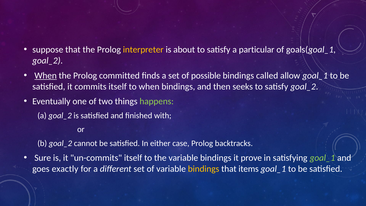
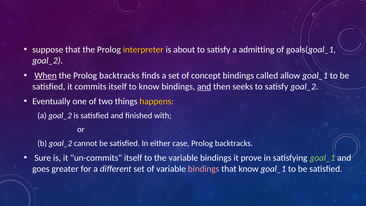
particular: particular -> admitting (257, 50)
the Prolog committed: committed -> backtracks (119, 75)
possible: possible -> concept (206, 75)
to when: when -> know (149, 86)
and underline: none -> present (204, 86)
happens colour: light green -> yellow (157, 101)
exactly: exactly -> greater (65, 169)
bindings colour: yellow -> pink (204, 169)
that items: items -> know (249, 169)
